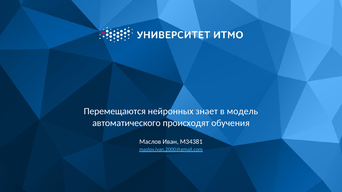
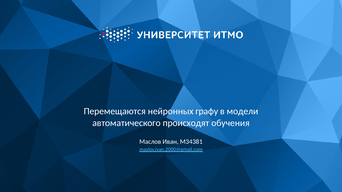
знает: знает -> графу (207, 112)
модель: модель -> модели (242, 112)
